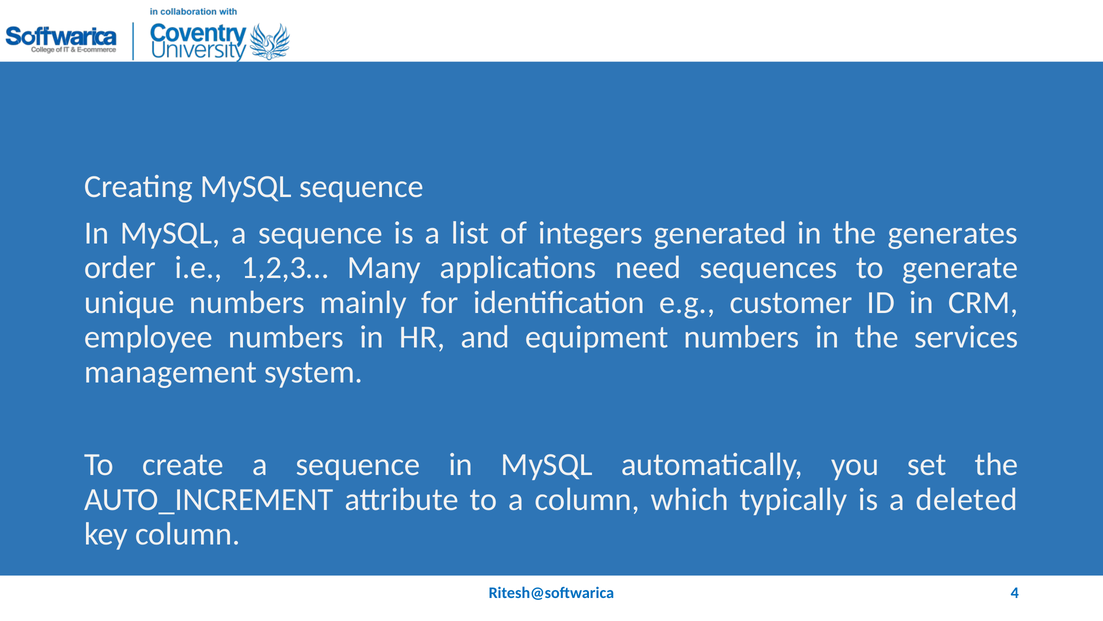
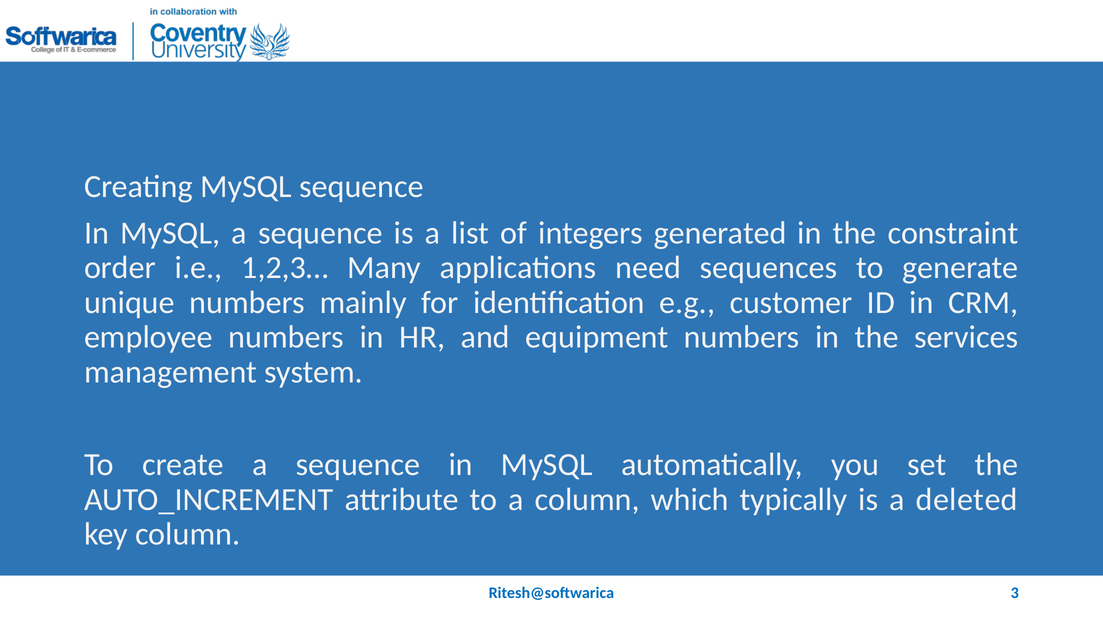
generates: generates -> constraint (953, 233)
4: 4 -> 3 (1015, 593)
